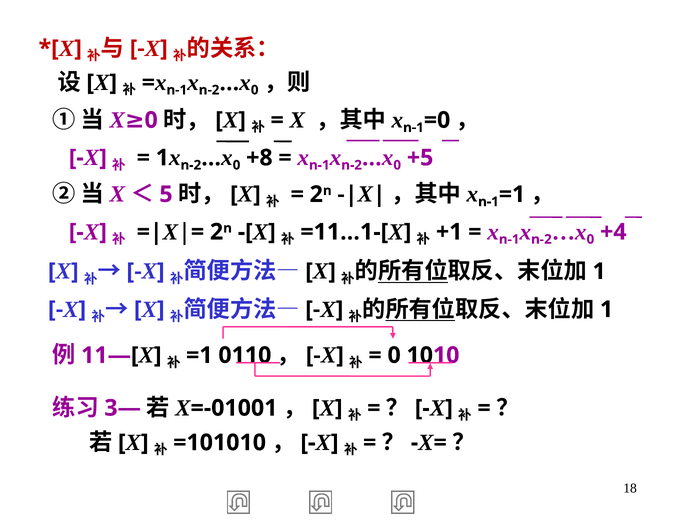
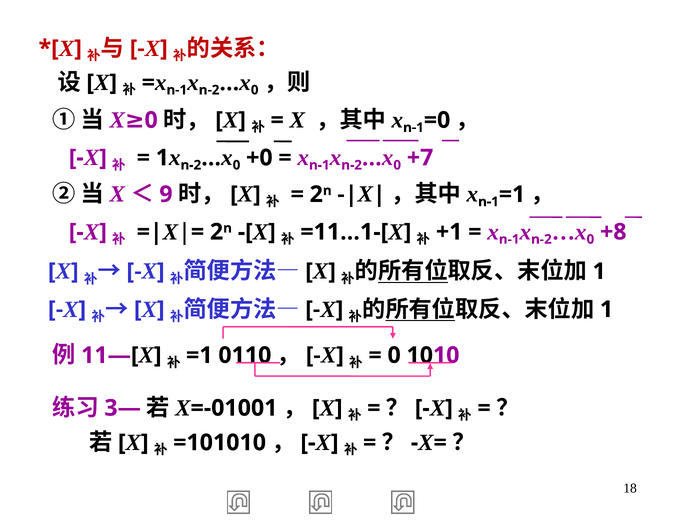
+8: +8 -> +0 (259, 158)
+5: +5 -> +7 (420, 158)
5: 5 -> 9 (166, 194)
+4: +4 -> +8 (613, 232)
